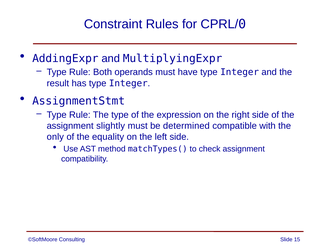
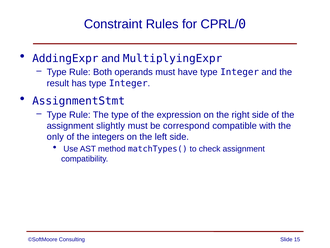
determined: determined -> correspond (186, 126)
equality: equality -> integers (108, 137)
